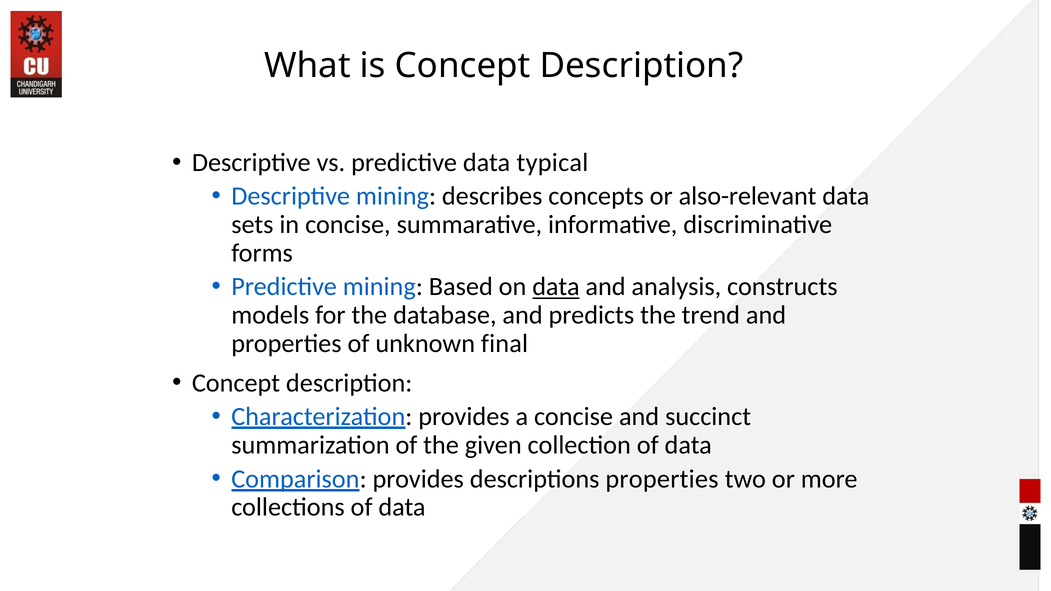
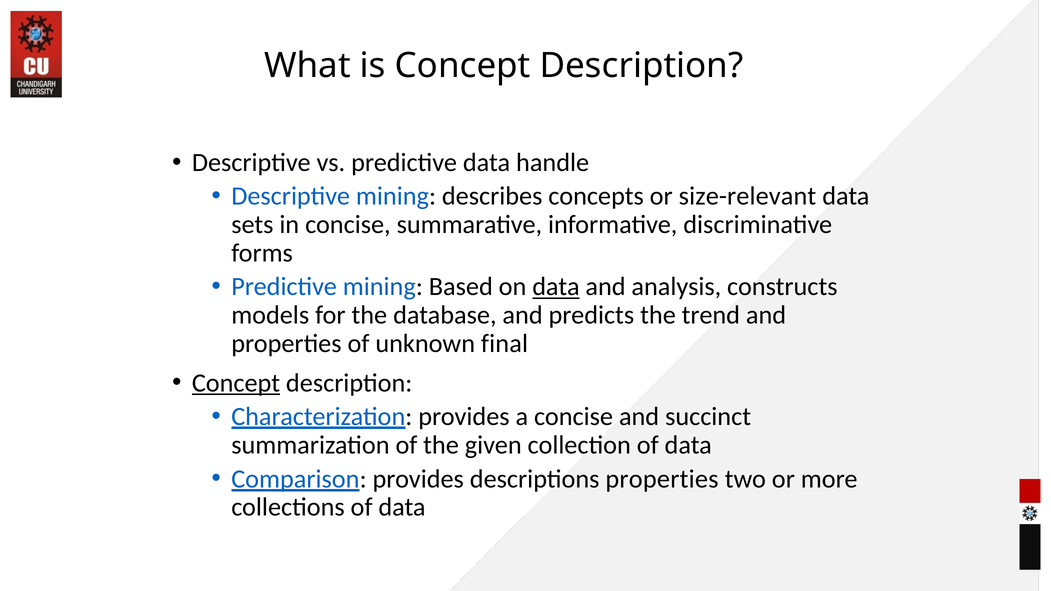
typical: typical -> handle (553, 163)
also-relevant: also-relevant -> size-relevant (747, 196)
Concept underline: none -> present (236, 383)
